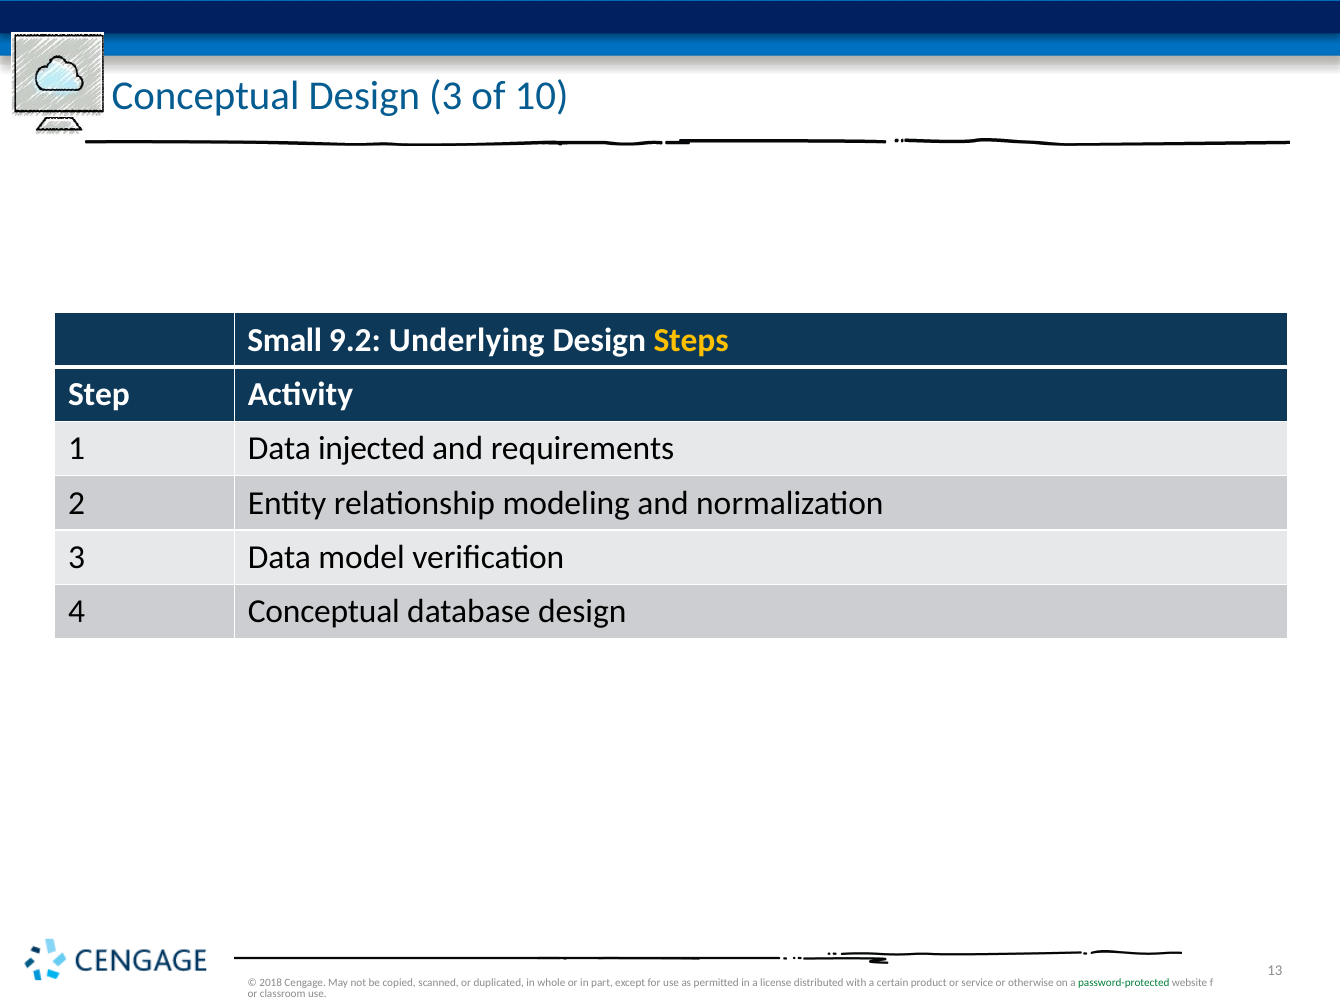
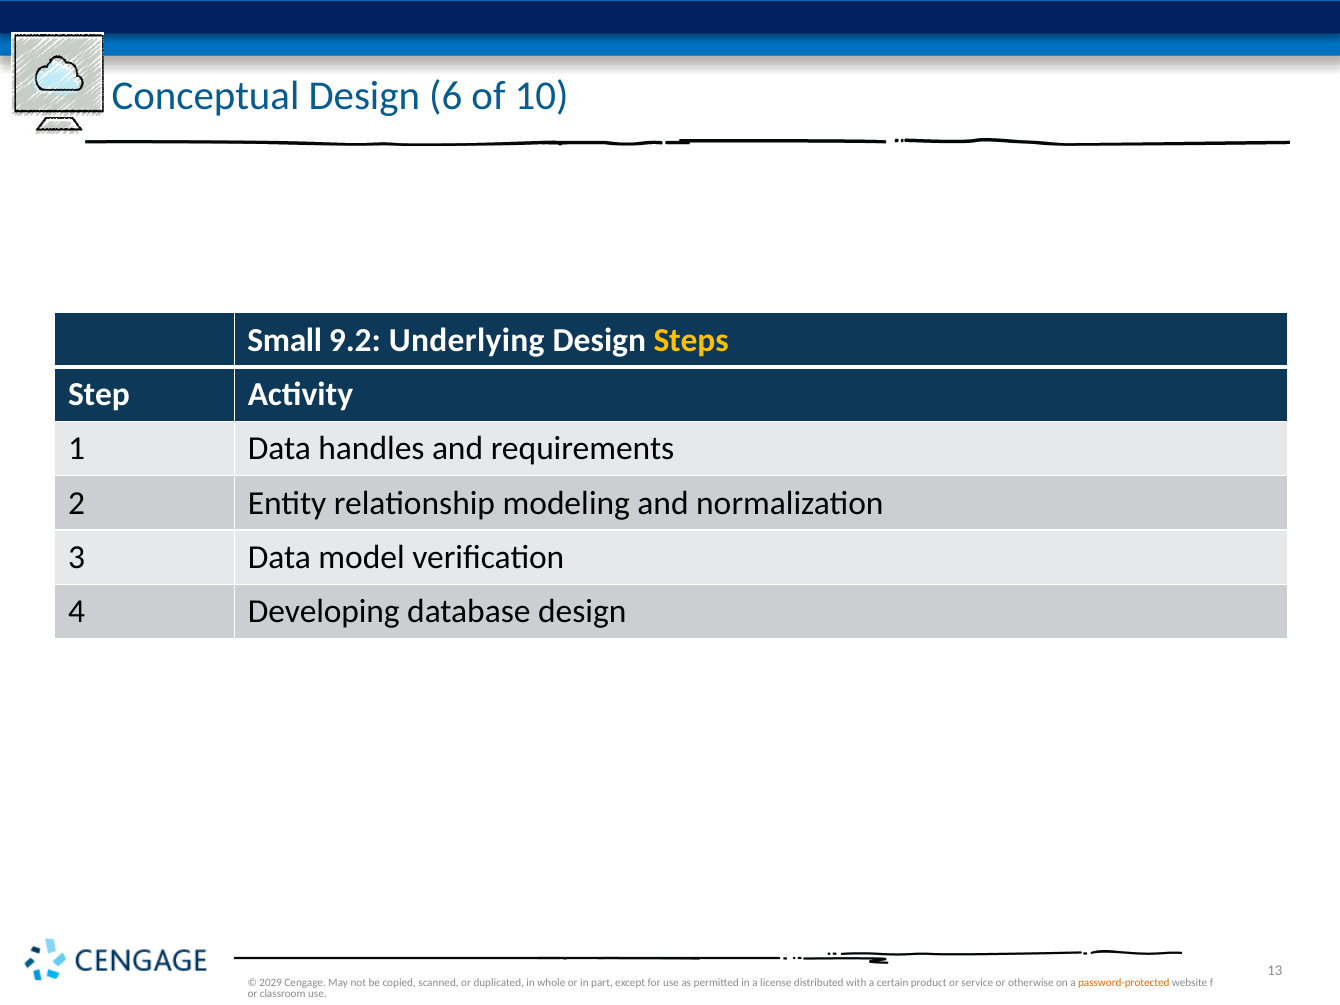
Design 3: 3 -> 6 (446, 96)
injected: injected -> handles (371, 449)
4 Conceptual: Conceptual -> Developing (324, 612)
2018: 2018 -> 2029 (271, 983)
password-protected colour: green -> orange (1124, 983)
